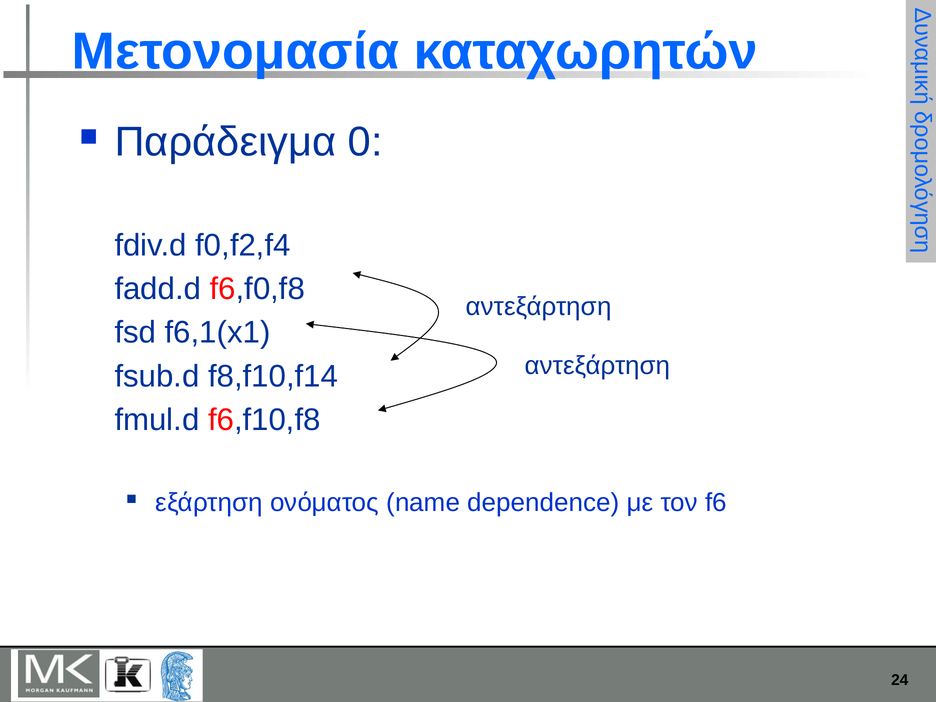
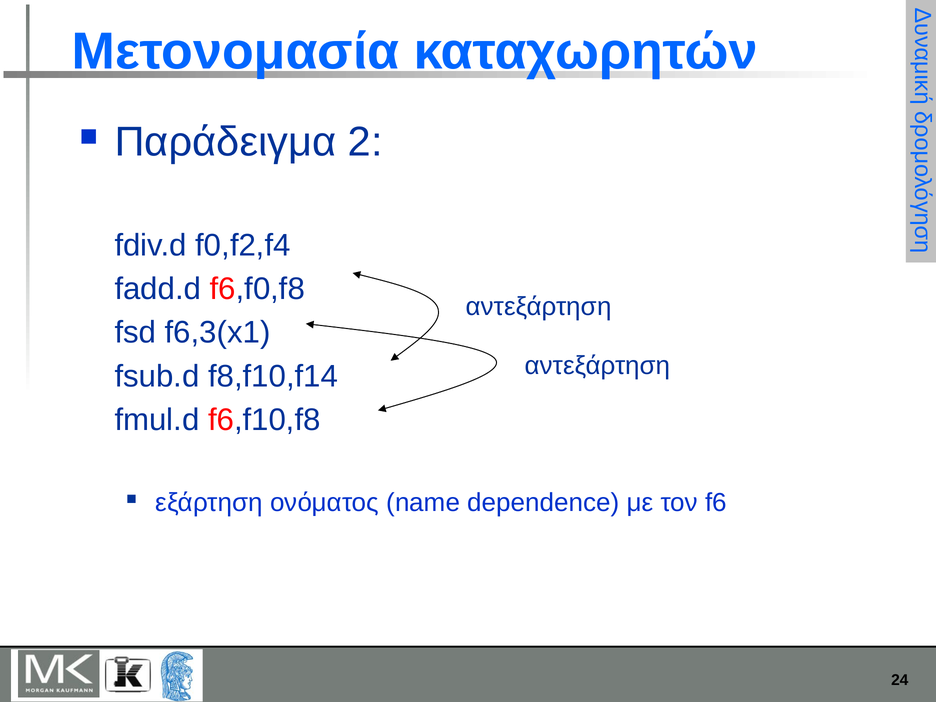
0: 0 -> 2 (365, 142)
f6,1(x1: f6,1(x1 -> f6,3(x1 (218, 333)
